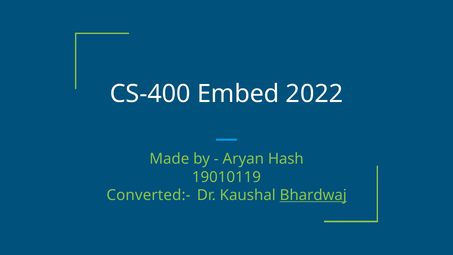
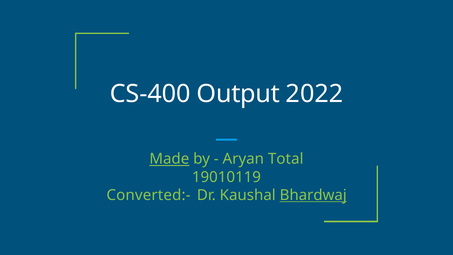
Embed: Embed -> Output (238, 94)
Made underline: none -> present (169, 159)
Hash: Hash -> Total (286, 159)
